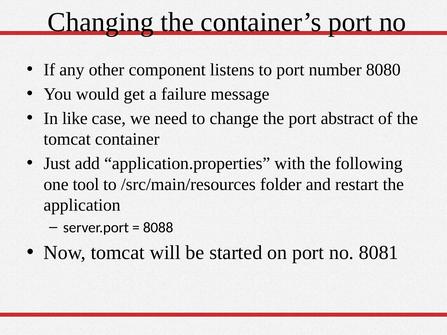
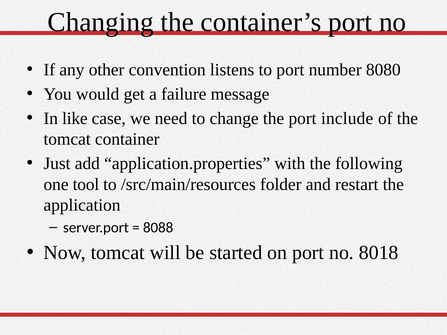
component: component -> convention (167, 70)
abstract: abstract -> include (347, 118)
8081: 8081 -> 8018 (379, 253)
